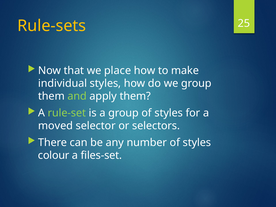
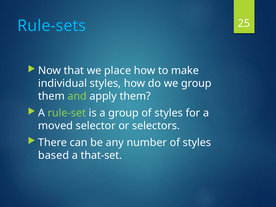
Rule-sets colour: yellow -> light blue (52, 26)
colour: colour -> based (54, 155)
files-set: files-set -> that-set (101, 155)
